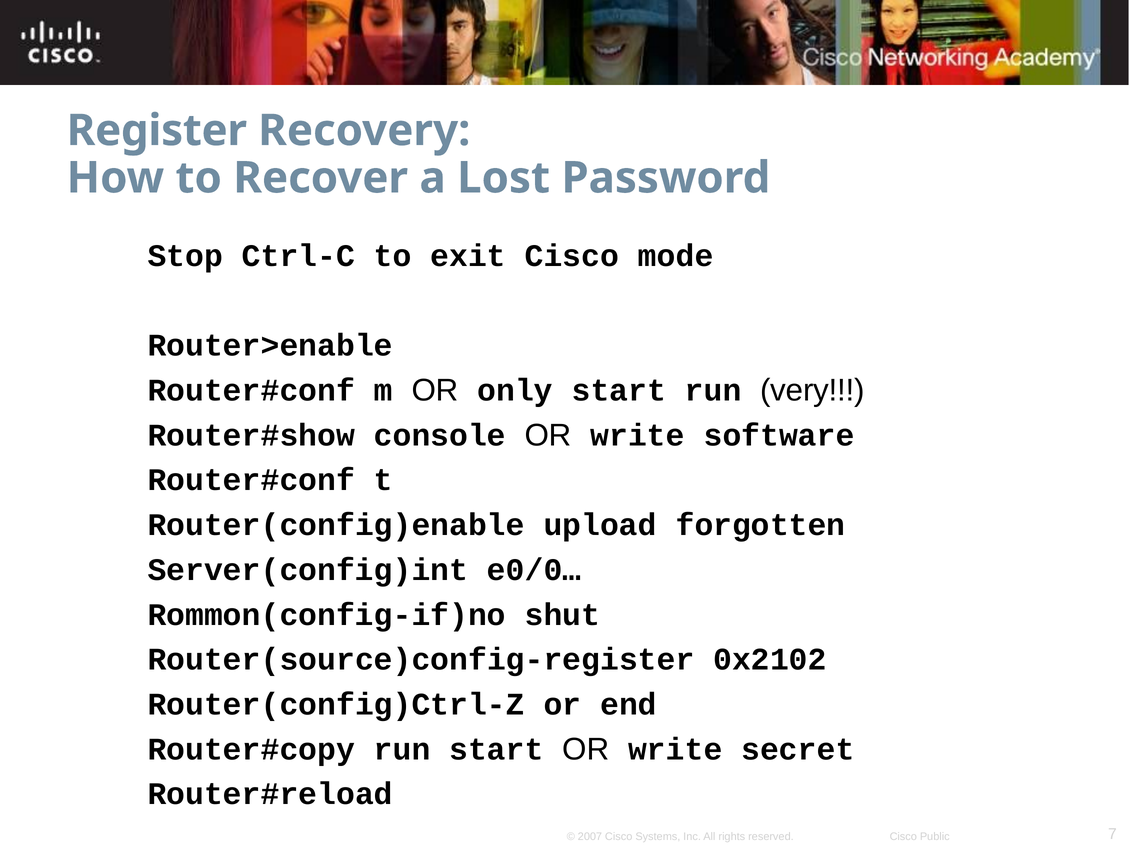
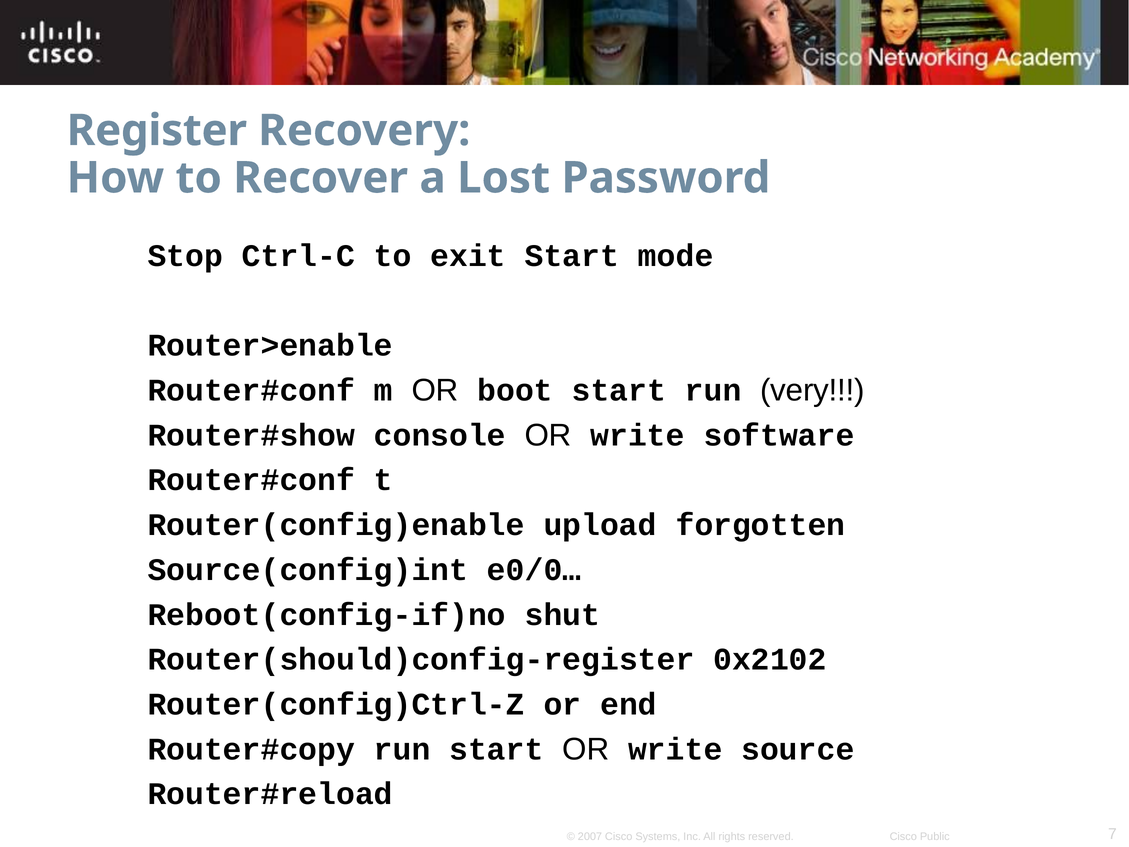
exit Cisco: Cisco -> Start (572, 256)
only: only -> boot (515, 390)
Server(config)int: Server(config)int -> Source(config)int (308, 570)
Rommon(config-if)no: Rommon(config-if)no -> Reboot(config-if)no (327, 614)
Router(source)config-register: Router(source)config-register -> Router(should)config-register (421, 659)
secret: secret -> source (798, 749)
